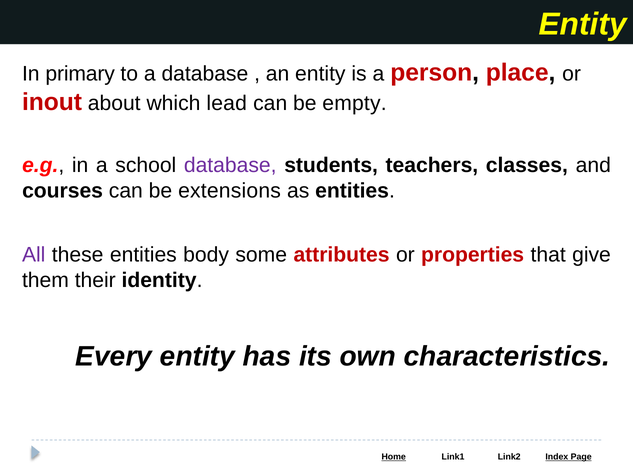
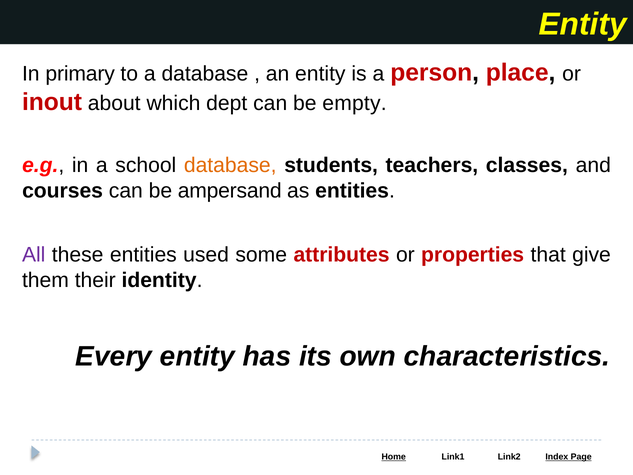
lead: lead -> dept (227, 103)
database colour: purple -> orange (230, 165)
extensions: extensions -> ampersand (230, 191)
body: body -> used (206, 255)
